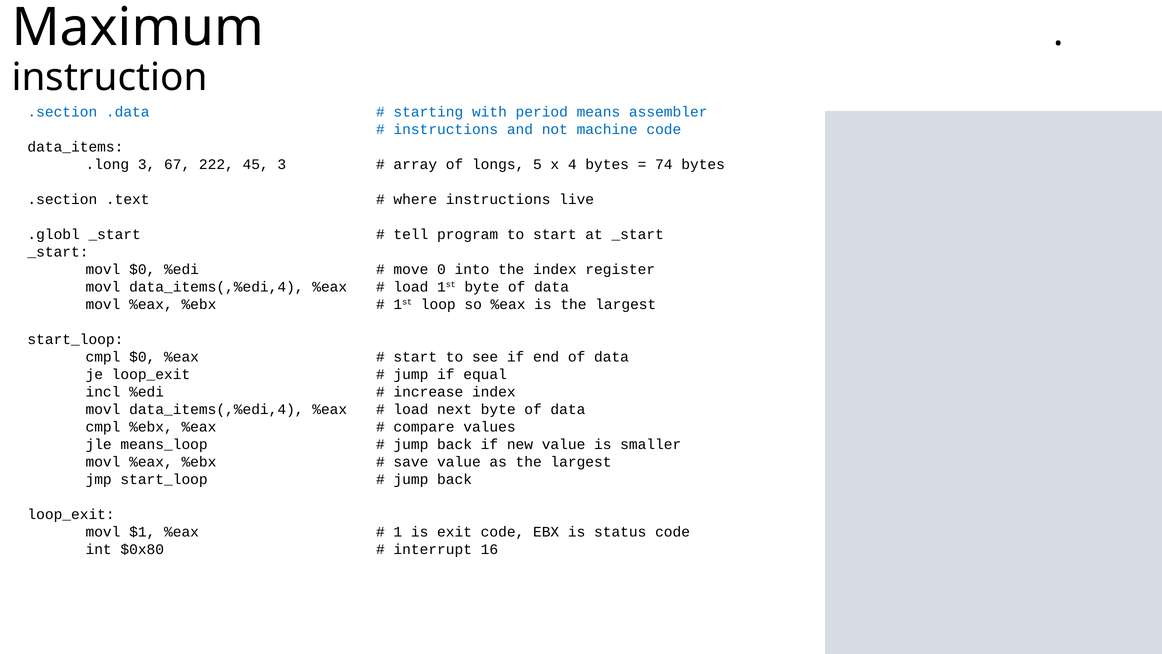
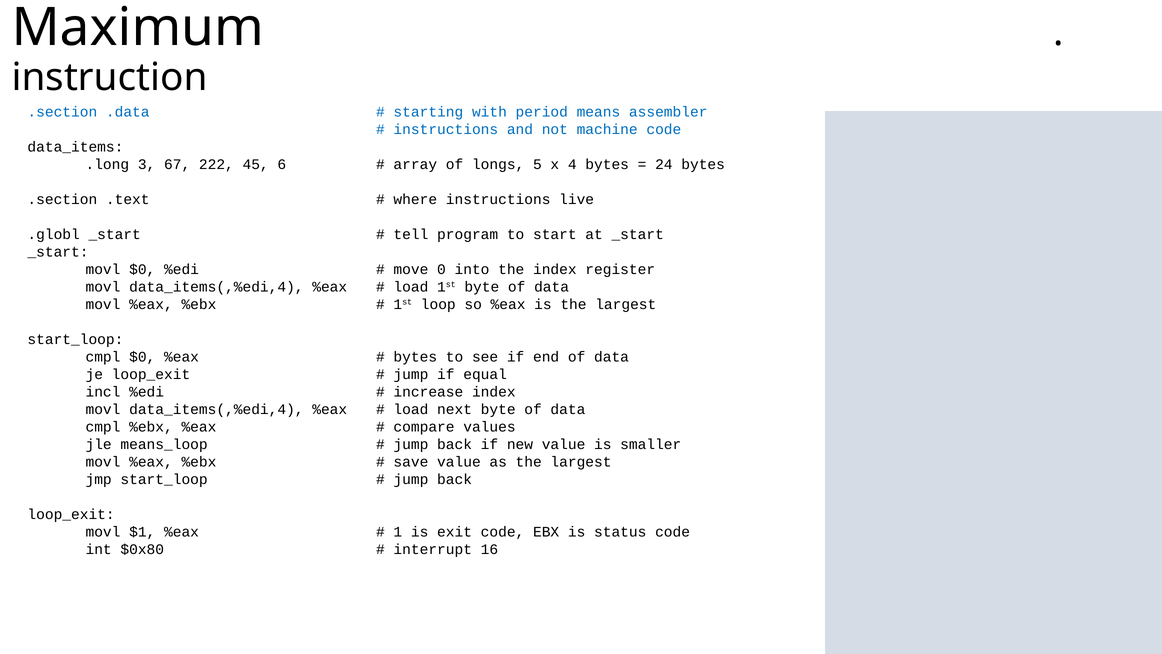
45 3: 3 -> 6 (282, 165)
74: 74 -> 24 (664, 165)
start: start -> bytes (415, 357)
